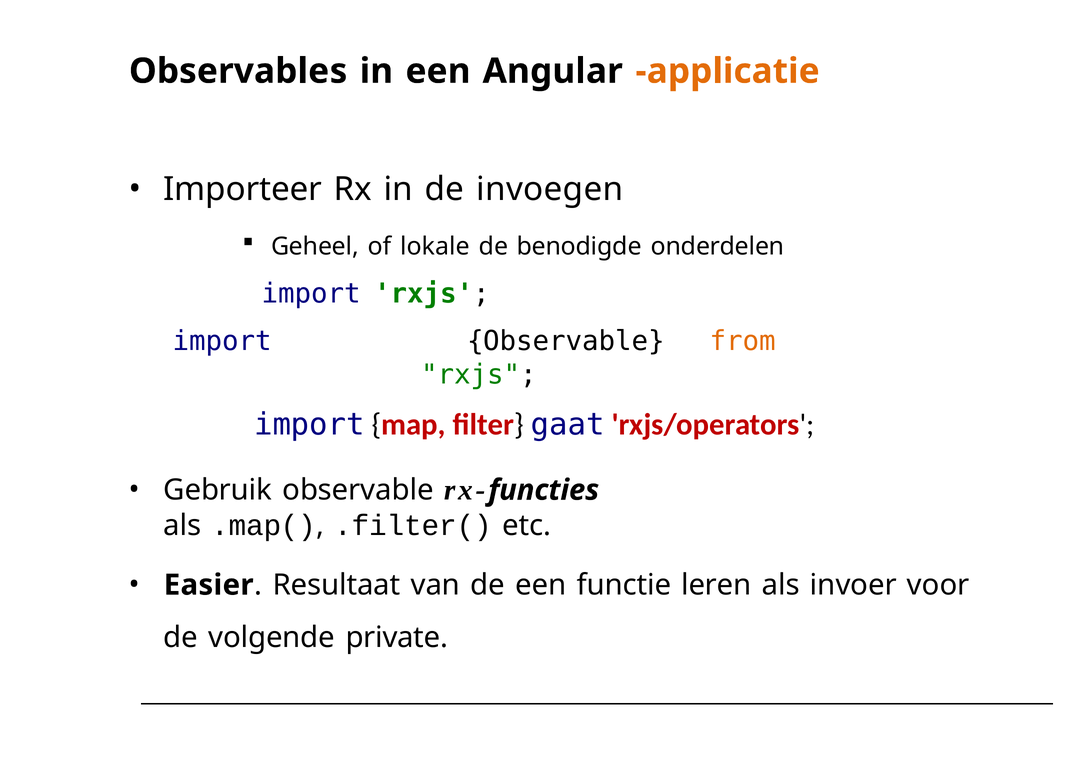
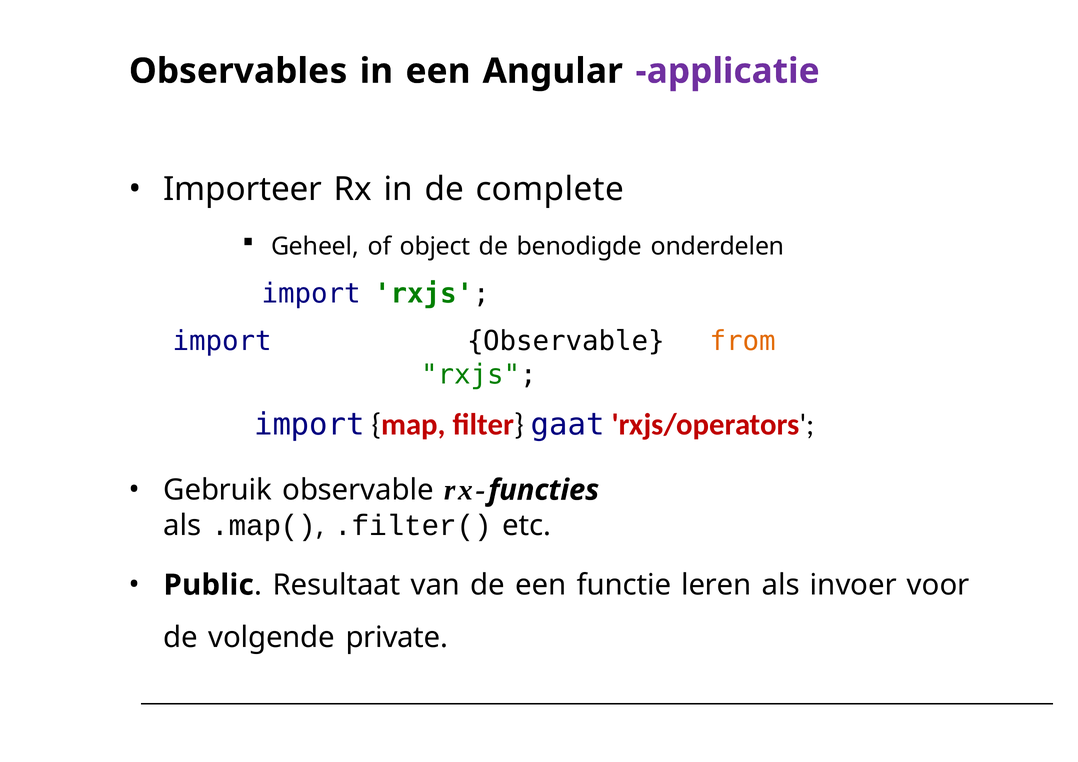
applicatie colour: orange -> purple (728, 71)
invoegen: invoegen -> complete (550, 189)
lokale: lokale -> object (435, 246)
Easier: Easier -> Public (209, 585)
